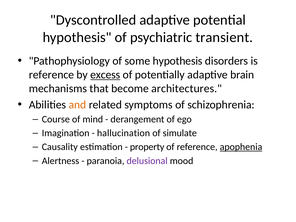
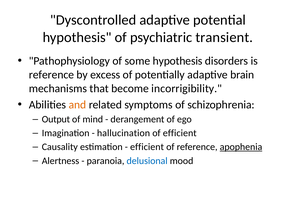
excess underline: present -> none (105, 75)
architectures: architectures -> incorrigibility (187, 89)
Course: Course -> Output (56, 119)
of simulate: simulate -> efficient (180, 133)
property: property -> efficient (147, 147)
delusional colour: purple -> blue (147, 161)
